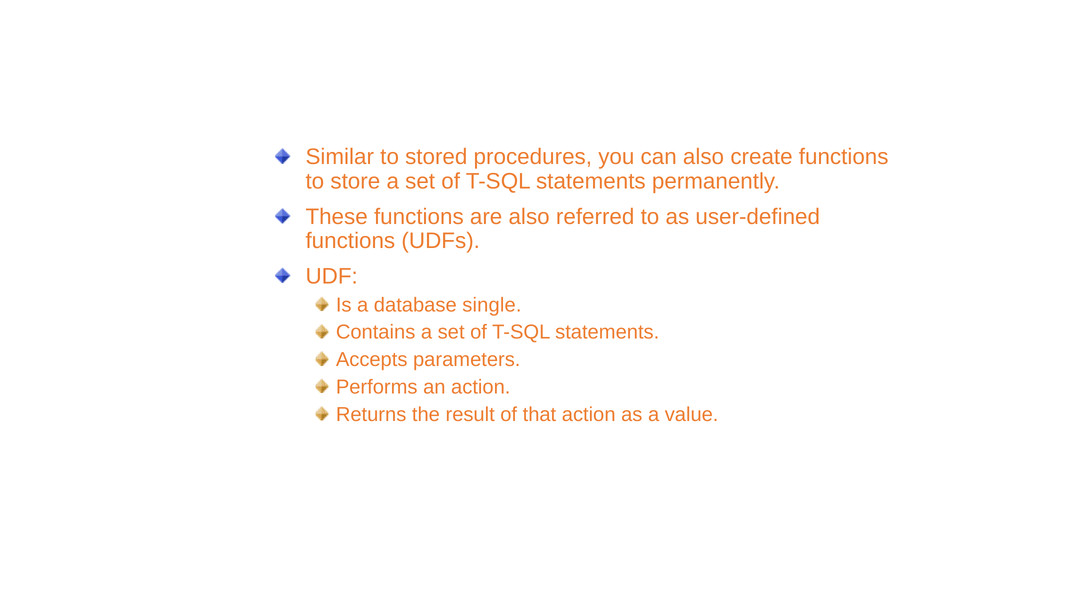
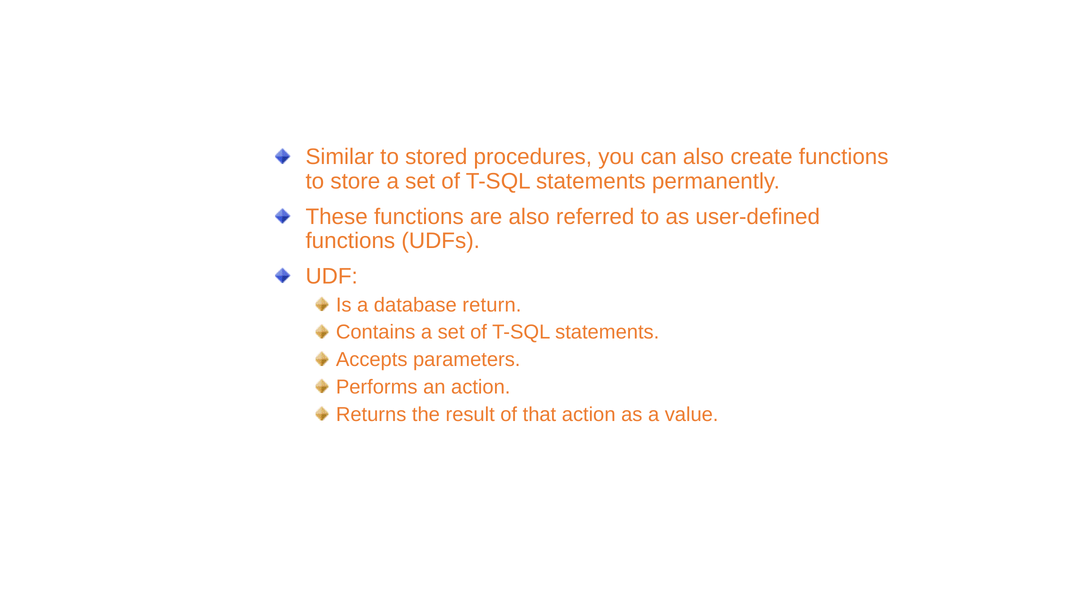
single: single -> return (492, 305)
